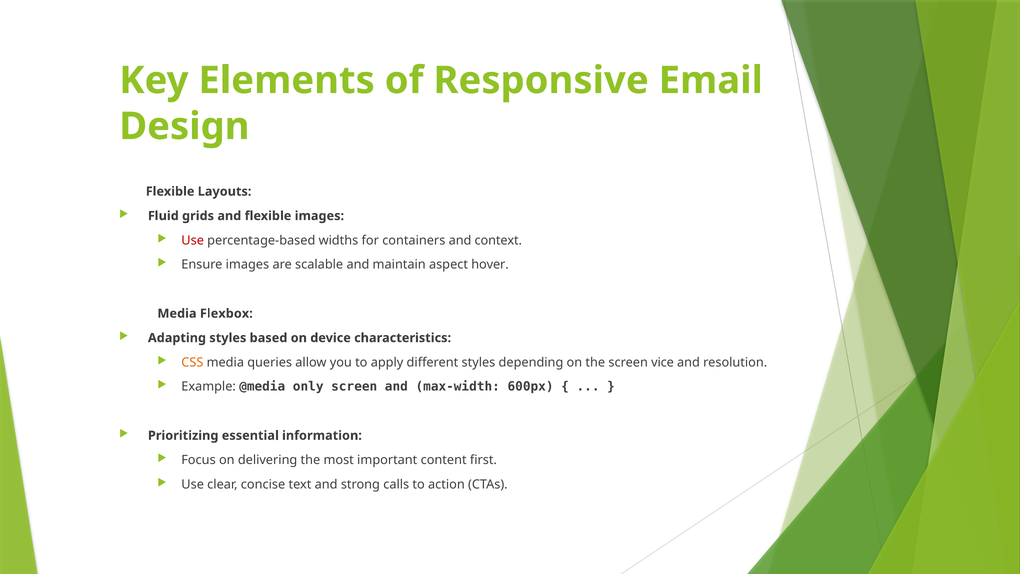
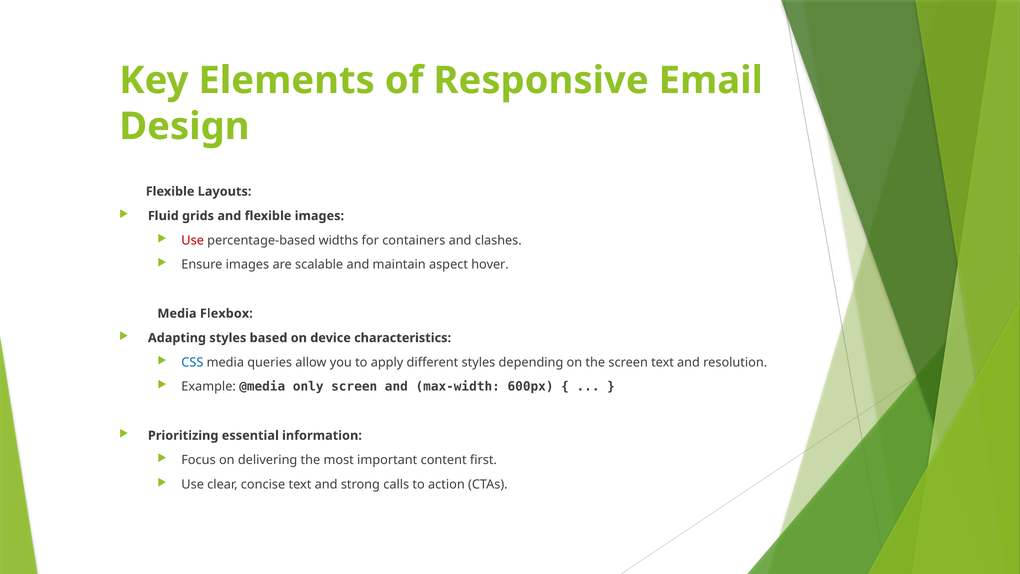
context: context -> clashes (498, 240)
CSS colour: orange -> blue (192, 362)
screen vice: vice -> text (663, 362)
